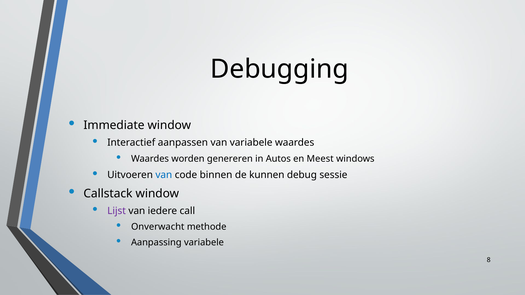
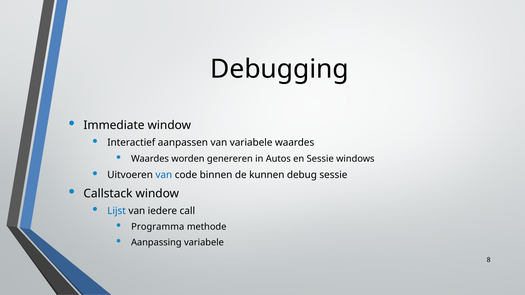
en Meest: Meest -> Sessie (320, 159)
Lijst colour: purple -> blue (117, 211)
Onverwacht: Onverwacht -> Programma (158, 227)
